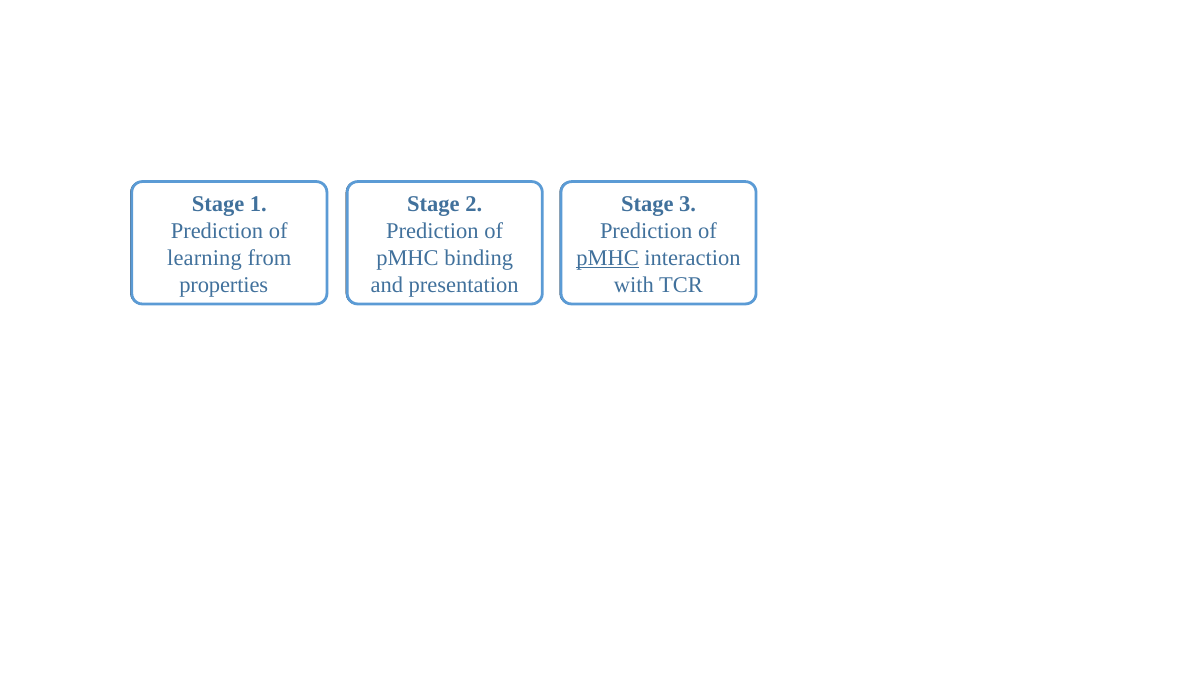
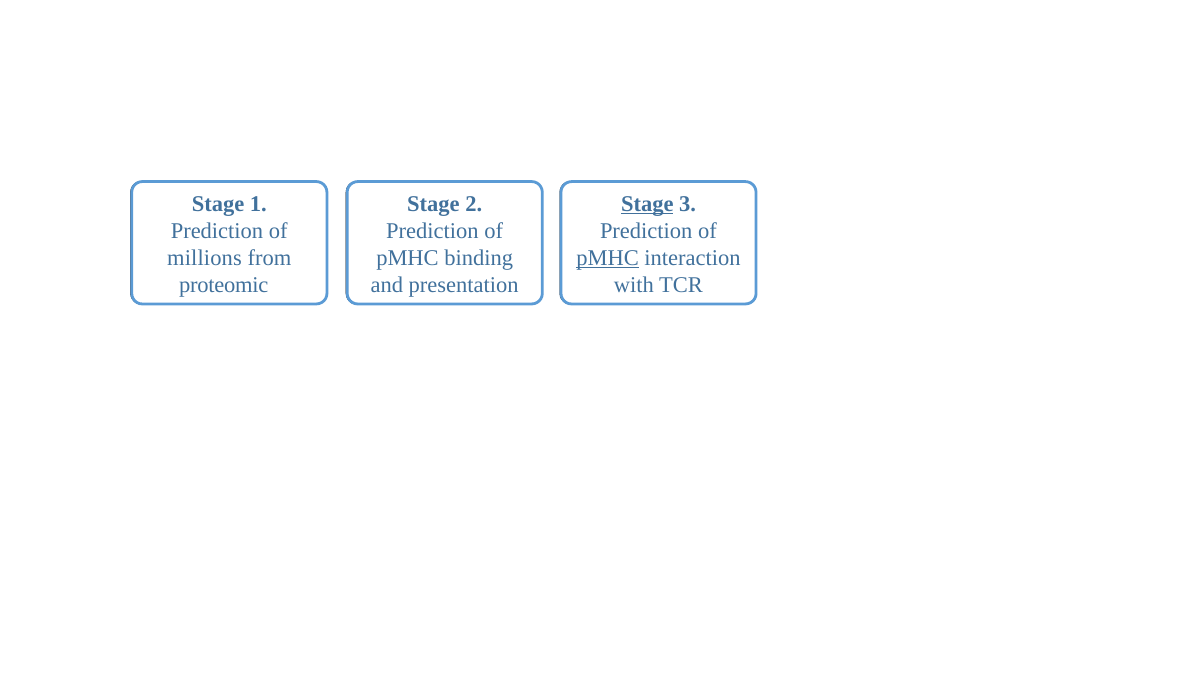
Stage underline: none -> present (647, 204)
learning: learning -> millions (205, 258)
properties: properties -> proteomic (224, 285)
